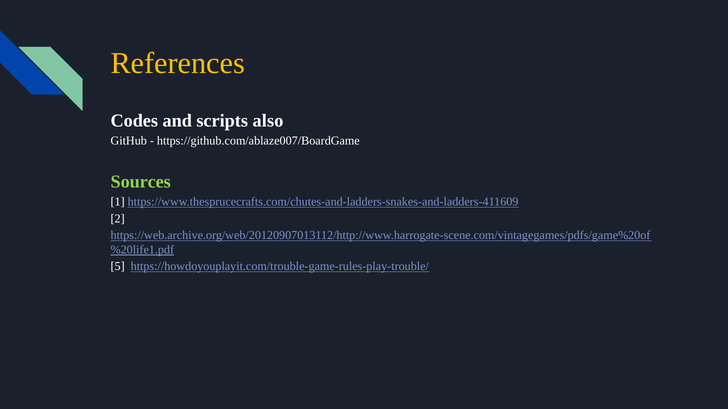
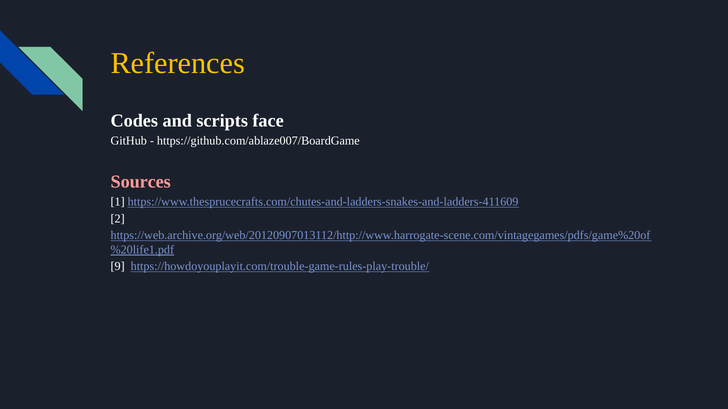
also: also -> face (268, 121)
Sources colour: light green -> pink (141, 182)
5: 5 -> 9 (118, 267)
